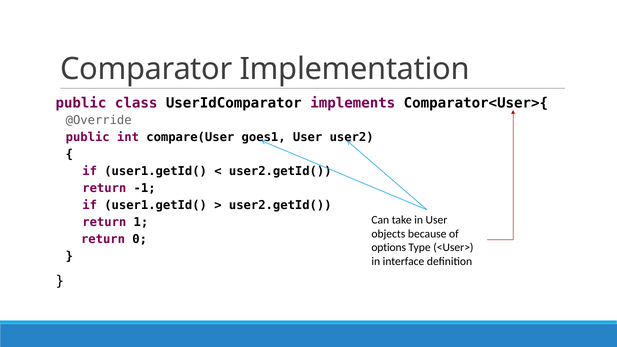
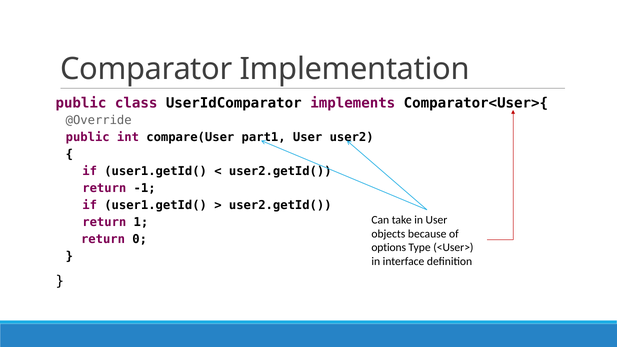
goes1: goes1 -> part1 (264, 137)
